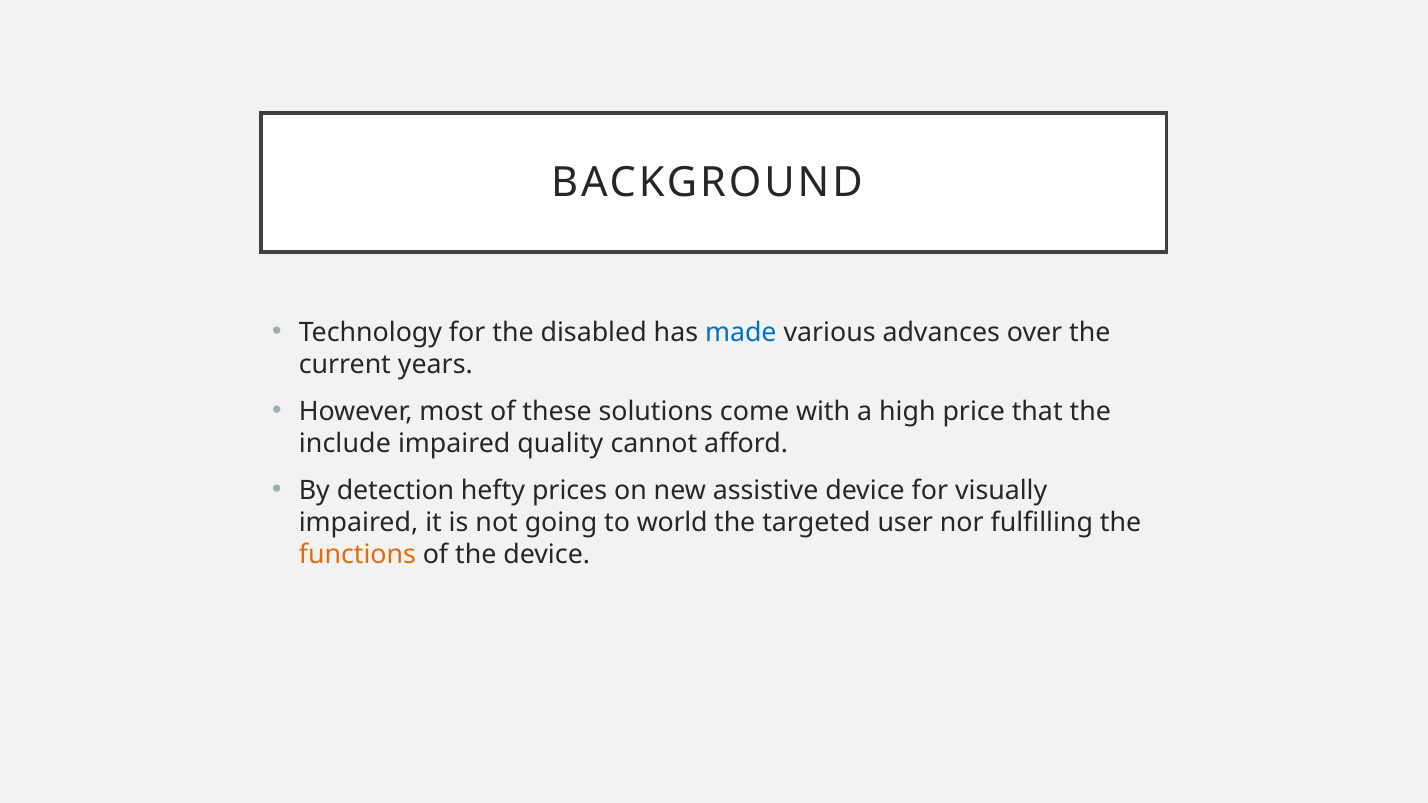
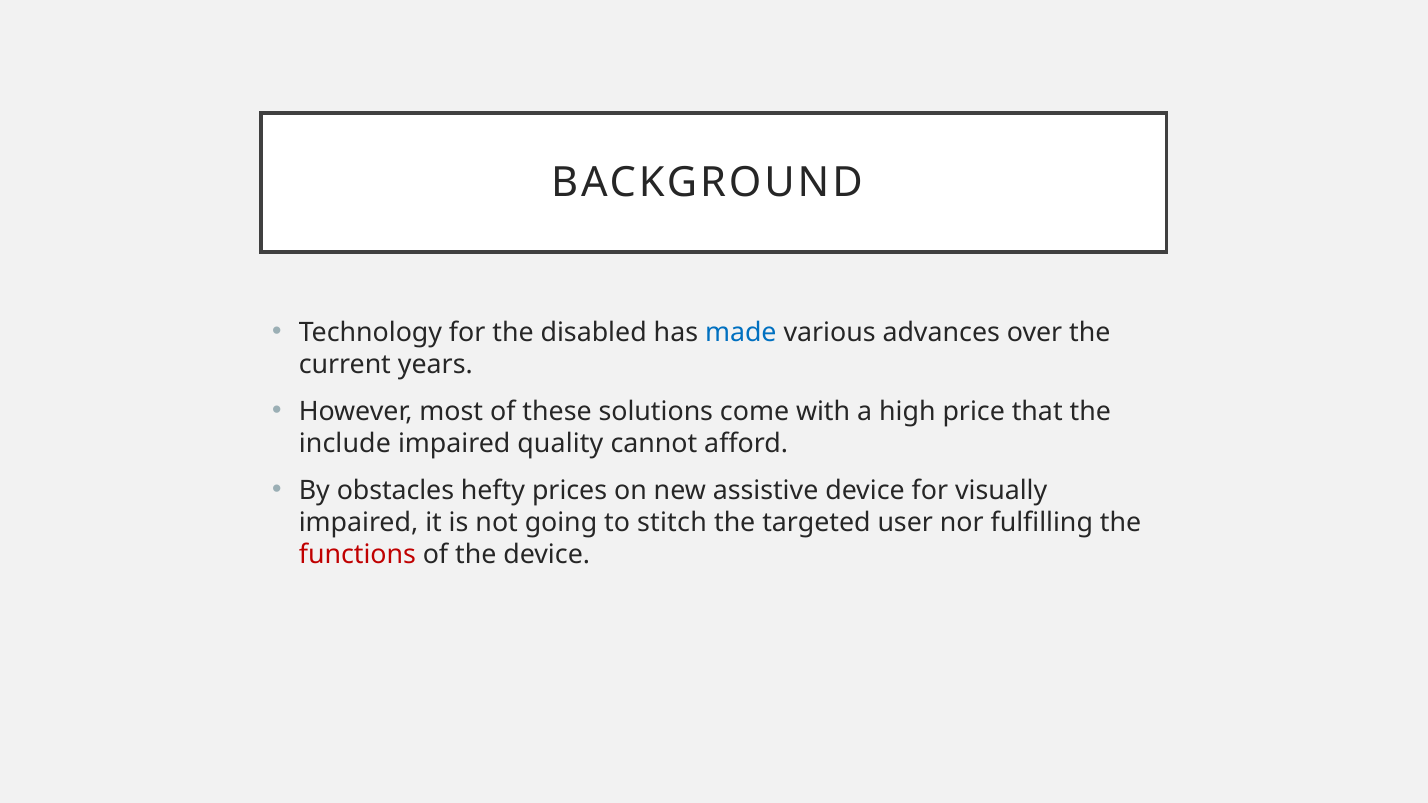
detection: detection -> obstacles (395, 491)
world: world -> stitch (672, 523)
functions colour: orange -> red (357, 555)
